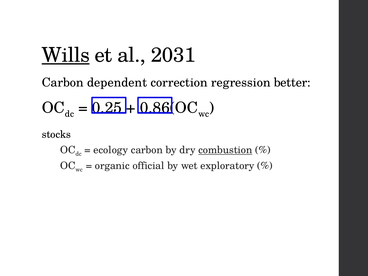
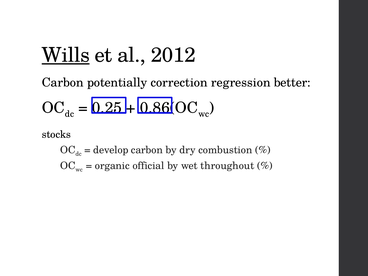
2031: 2031 -> 2012 (173, 55)
dependent: dependent -> potentially (117, 83)
ecology: ecology -> develop (111, 150)
combustion underline: present -> none (225, 150)
exploratory: exploratory -> throughout (227, 166)
